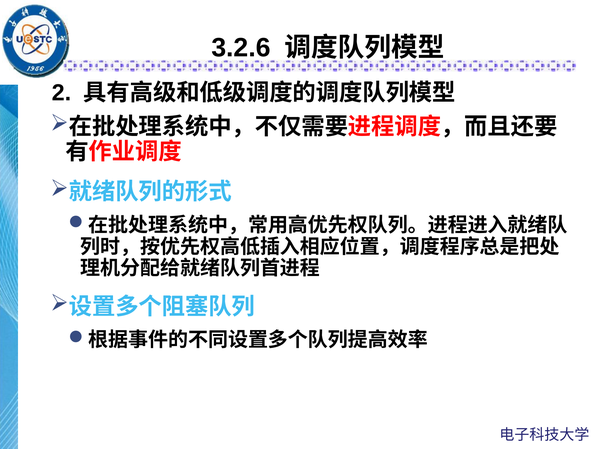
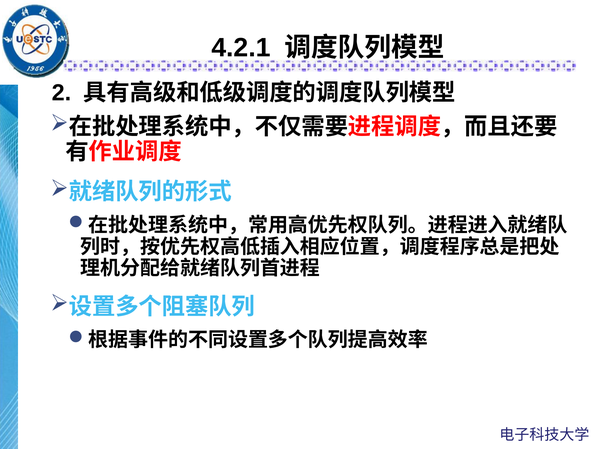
3.2.6: 3.2.6 -> 4.2.1 (241, 48)
